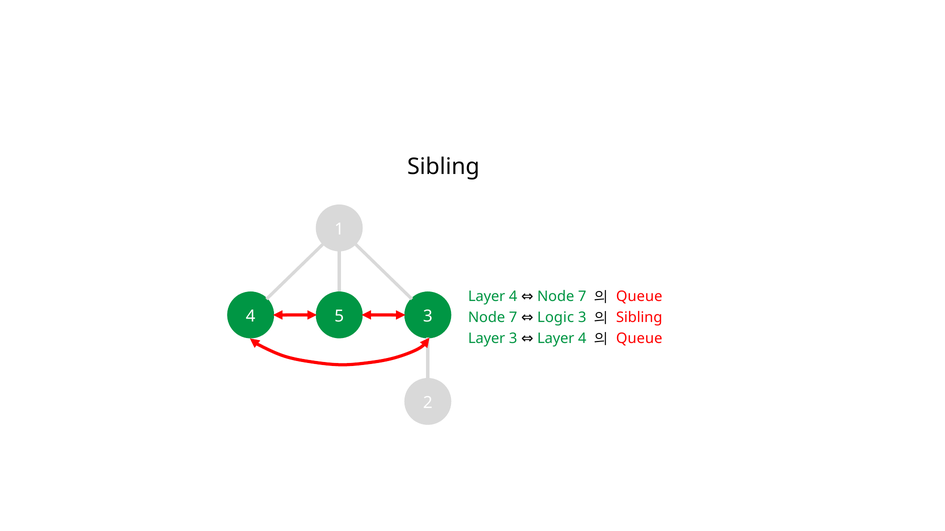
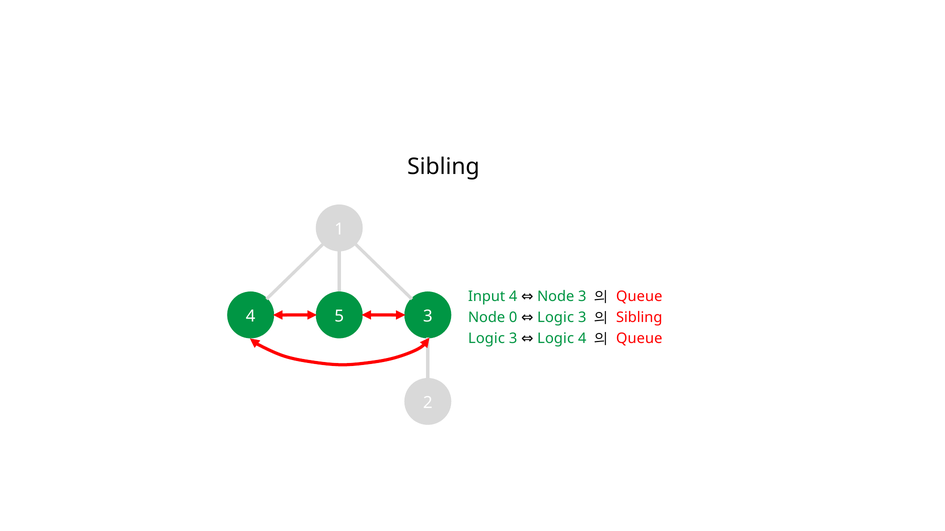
Layer: Layer -> Input (487, 297)
7: 7 -> 3 (582, 297)
7: 7 -> 0 (513, 318)
Layer: Layer -> Logic (487, 339)
Layer: Layer -> Logic (556, 339)
